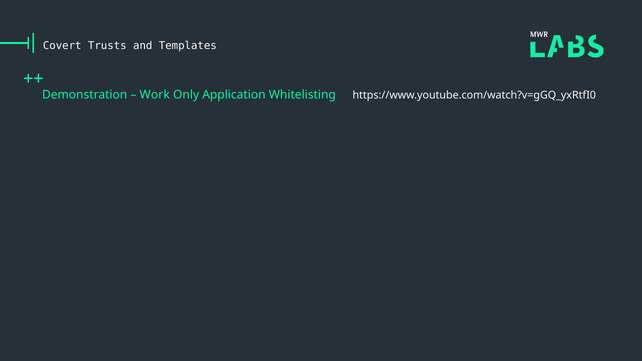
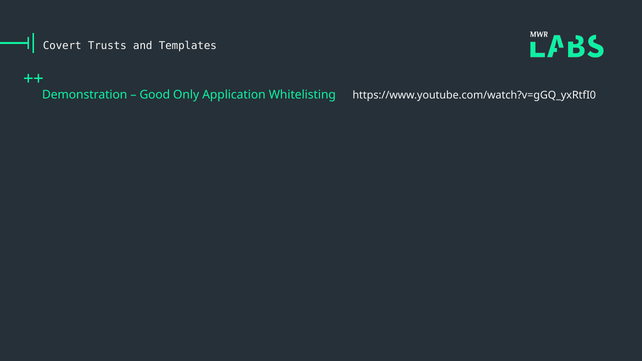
Work: Work -> Good (155, 95)
